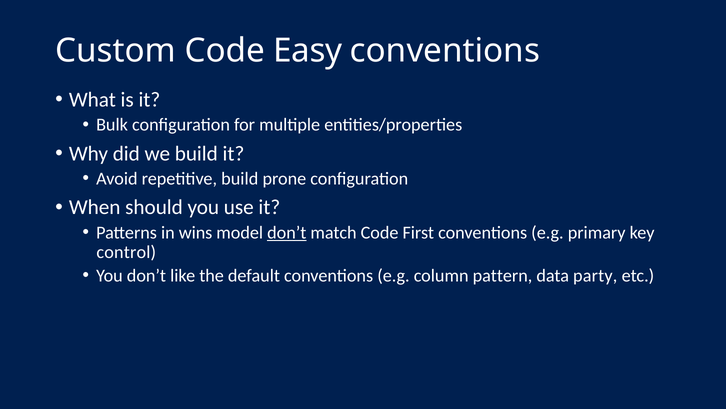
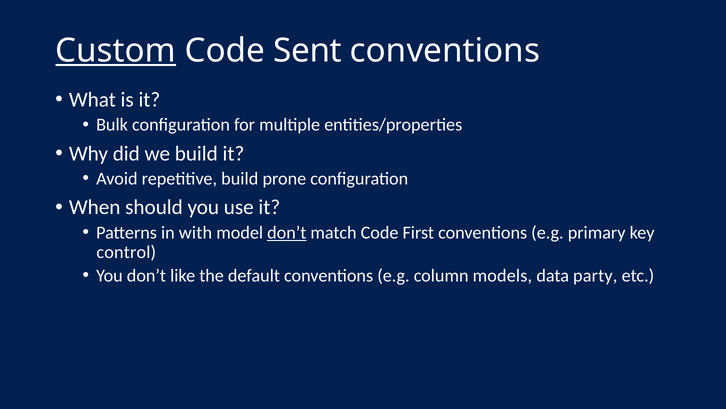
Custom underline: none -> present (116, 51)
Easy: Easy -> Sent (308, 51)
wins: wins -> with (195, 232)
pattern: pattern -> models (502, 275)
